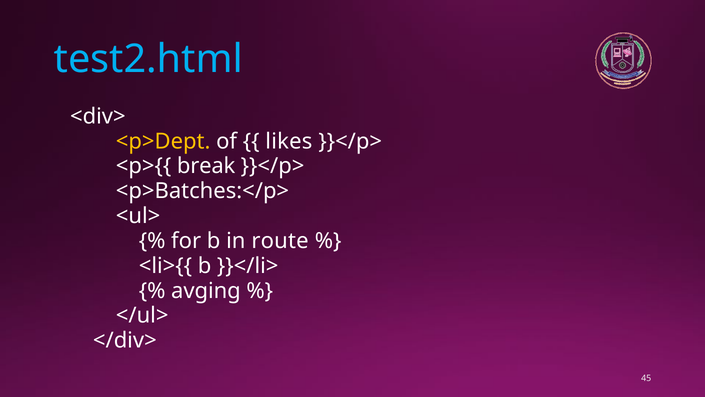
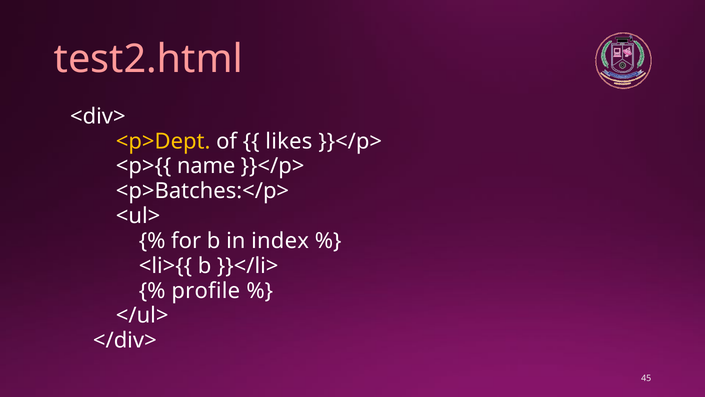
test2.html colour: light blue -> pink (148, 59)
break: break -> name (206, 166)
route: route -> index (280, 241)
avging: avging -> profile (206, 290)
